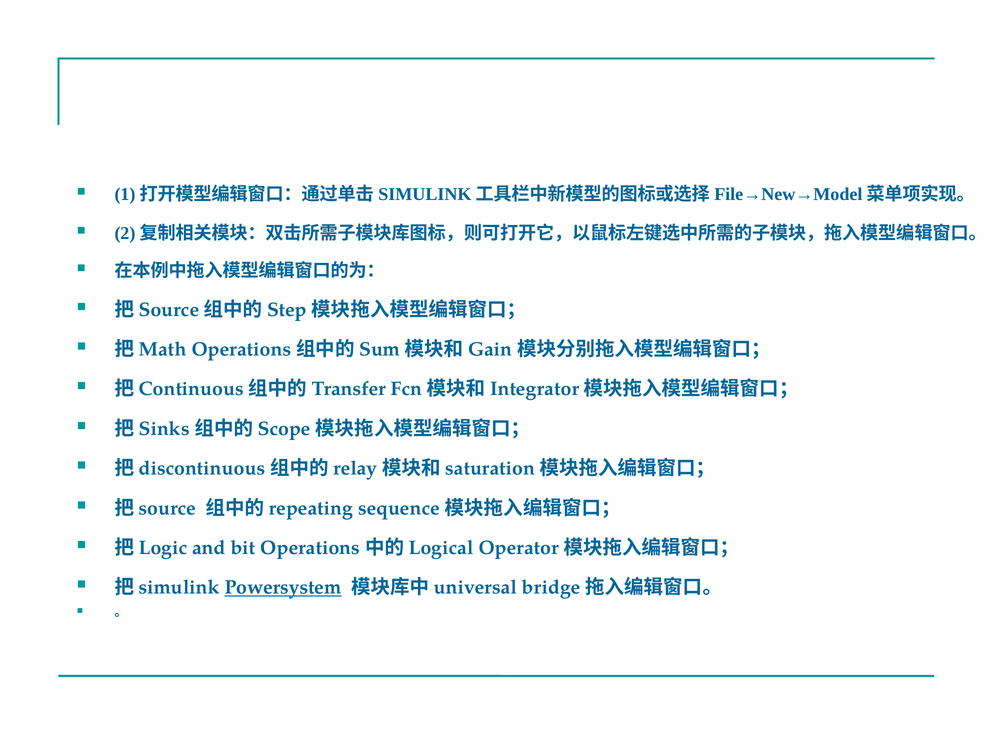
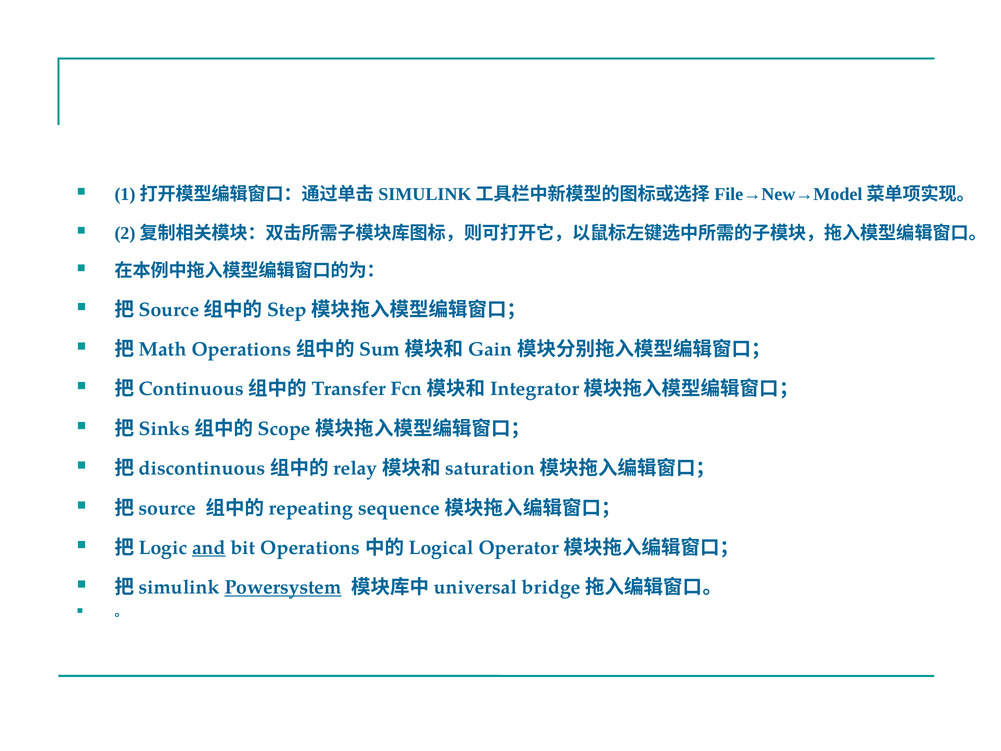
and underline: none -> present (209, 548)
